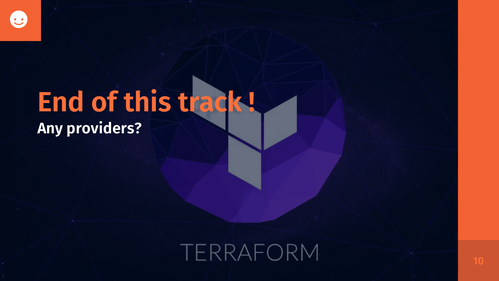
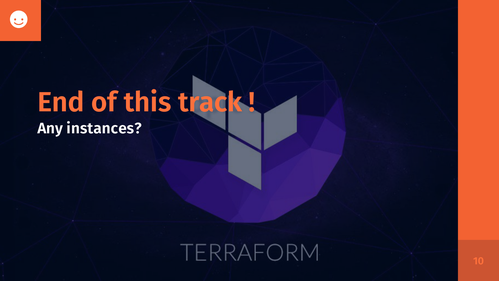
providers: providers -> instances (104, 128)
